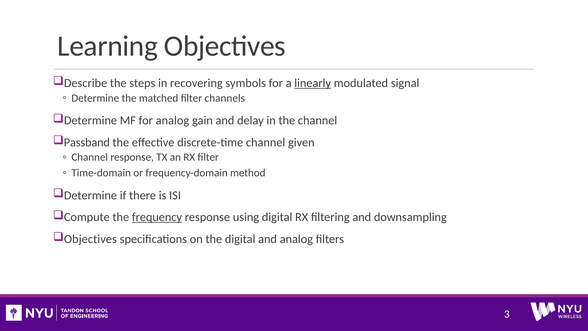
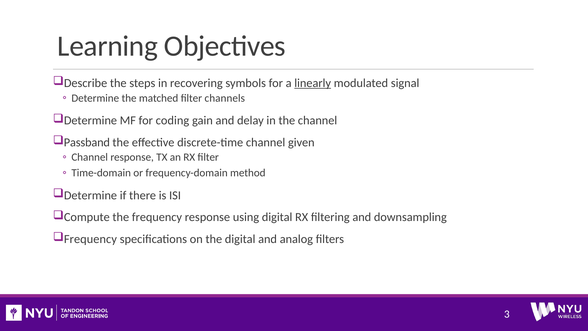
for analog: analog -> coding (172, 120)
frequency underline: present -> none (157, 217)
Objectives: Objectives -> Frequency (90, 239)
